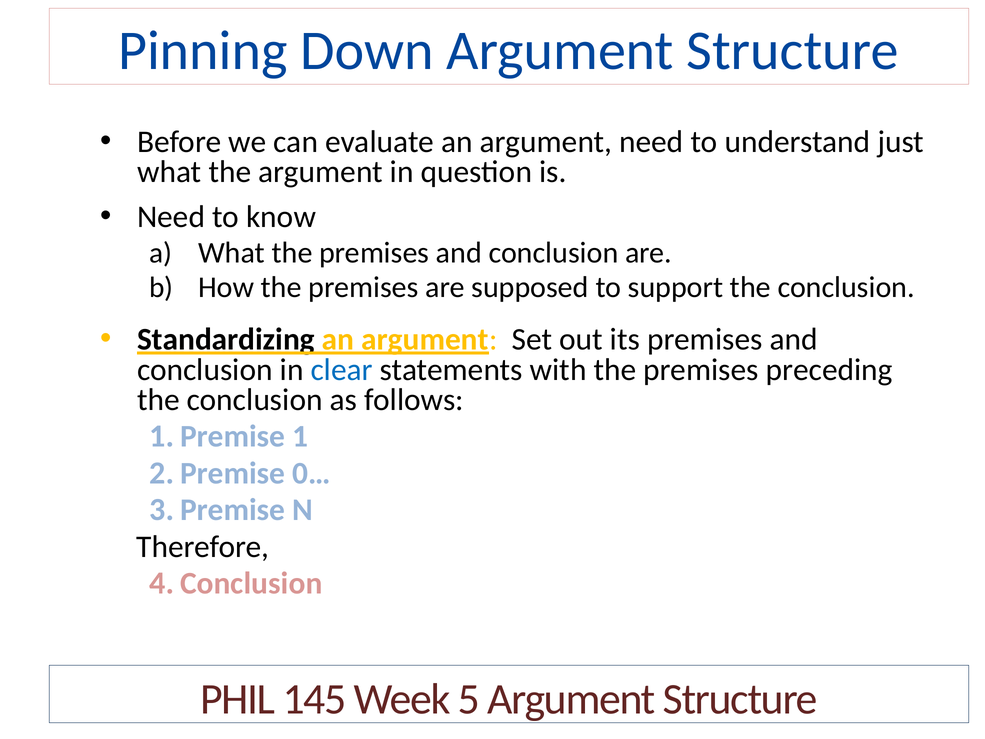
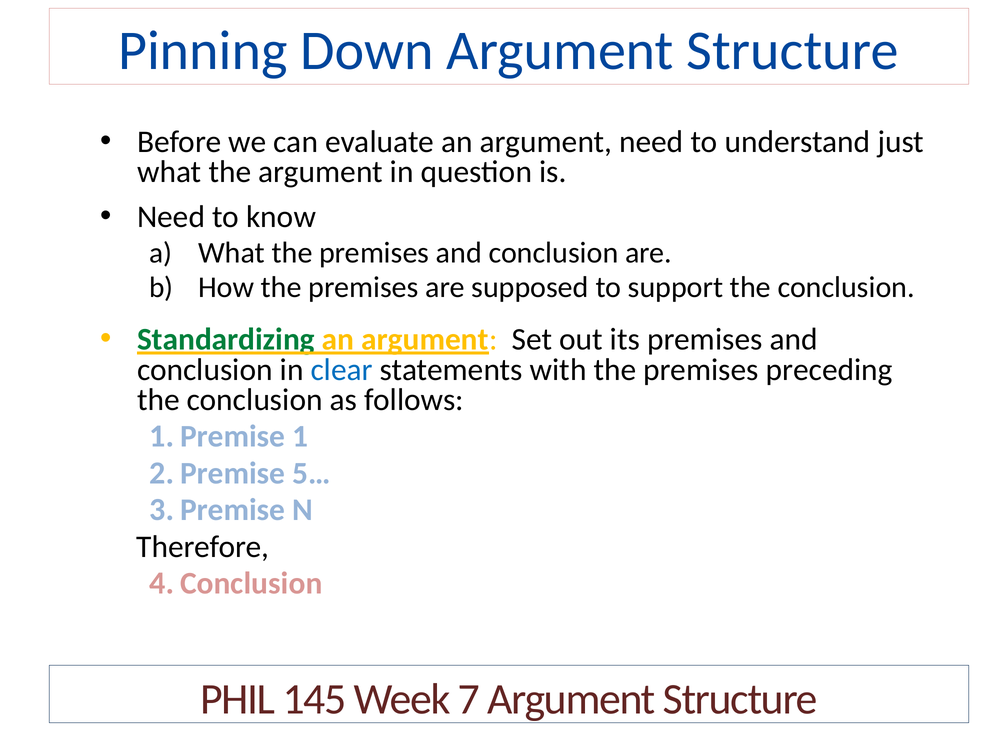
Standardizing colour: black -> green (226, 339)
0…: 0… -> 5… (312, 473)
5: 5 -> 7 (469, 699)
